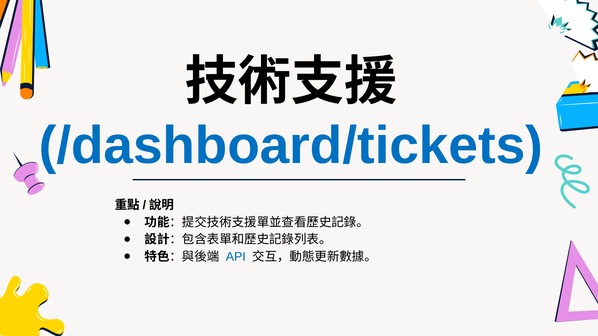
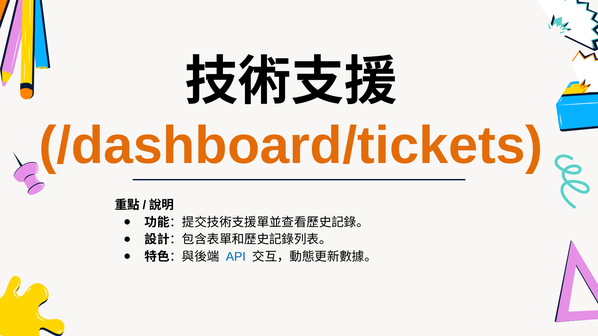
/dashboard/tickets colour: blue -> orange (291, 146)
